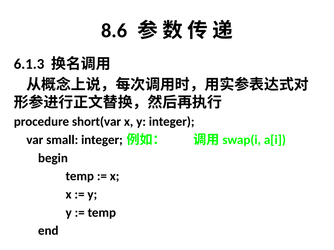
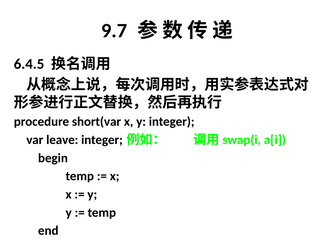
8.6: 8.6 -> 9.7 (114, 31)
6.1.3: 6.1.3 -> 6.4.5 (29, 64)
small: small -> leave (62, 140)
